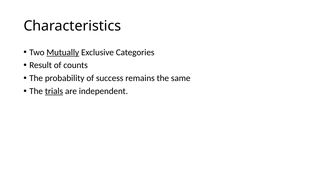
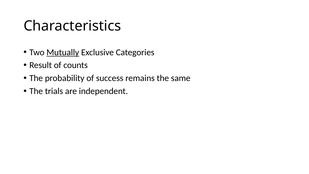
trials underline: present -> none (54, 91)
